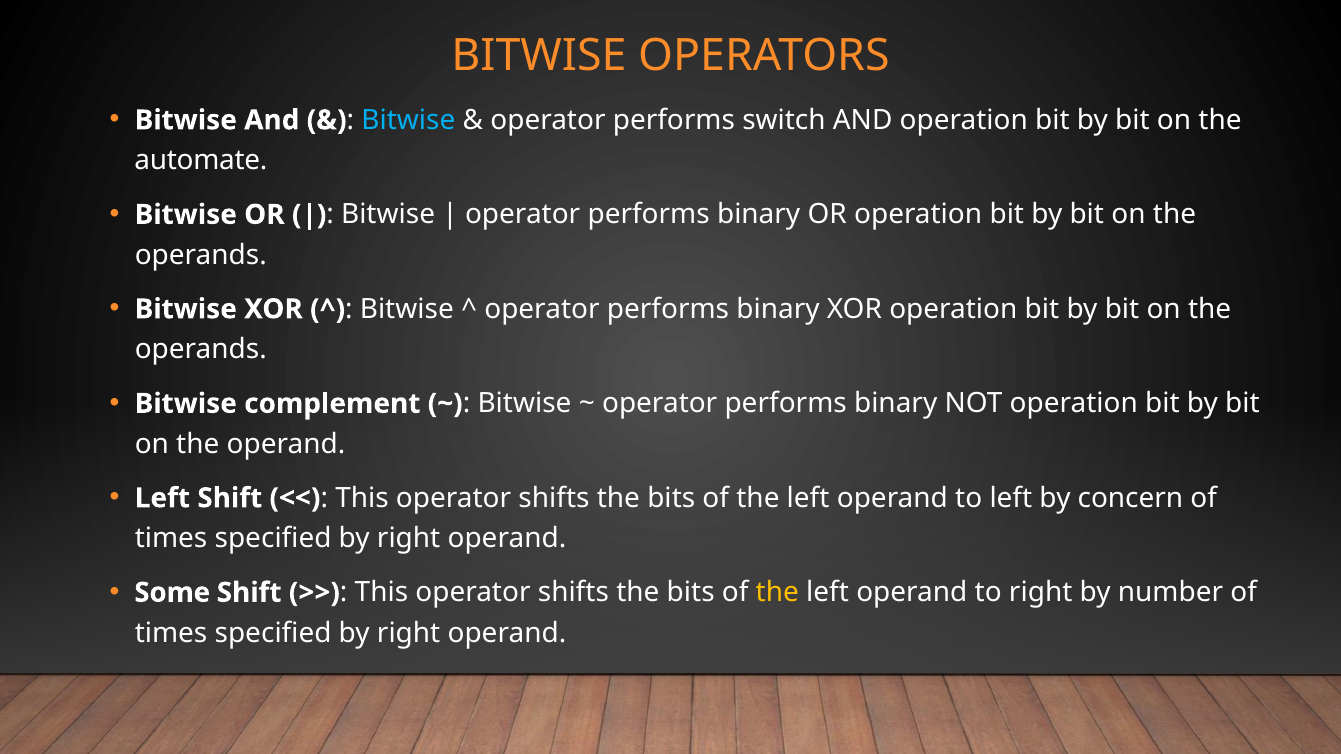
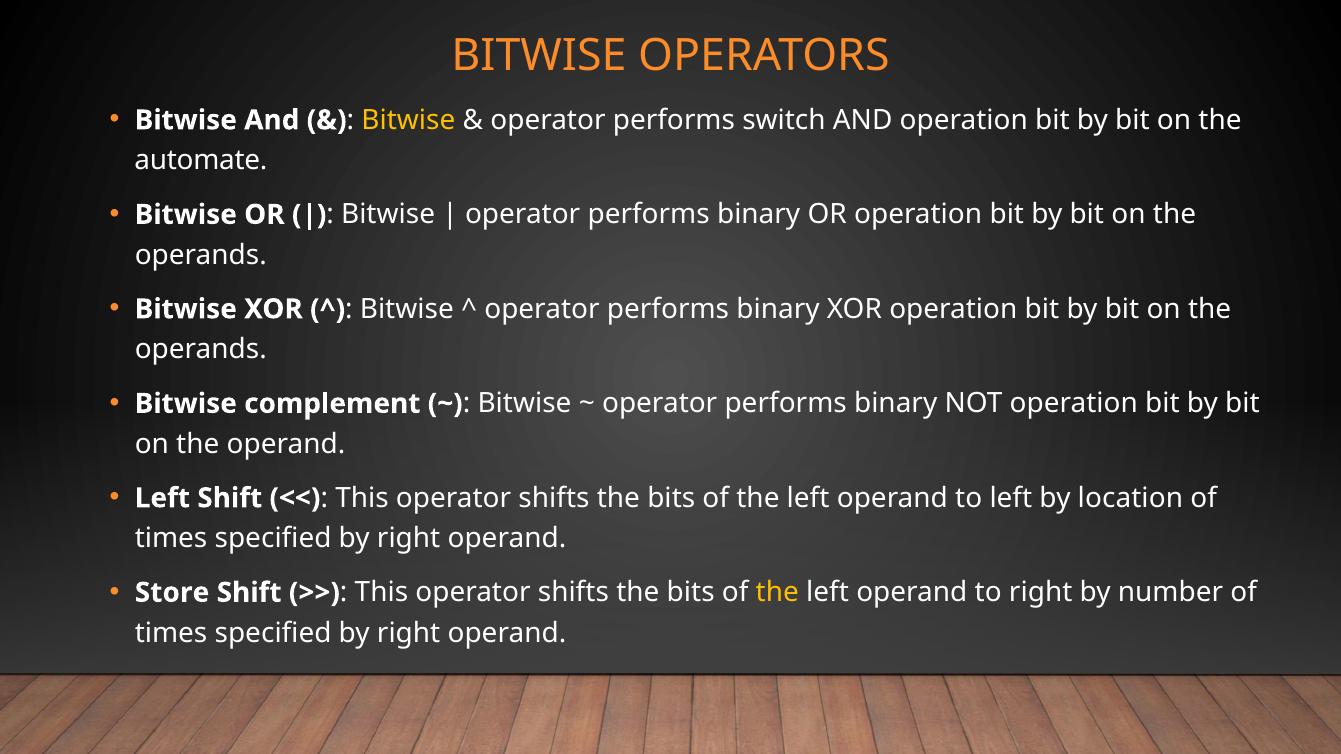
Bitwise colour: light blue -> yellow (408, 120)
concern: concern -> location (1130, 498)
Some: Some -> Store (172, 593)
